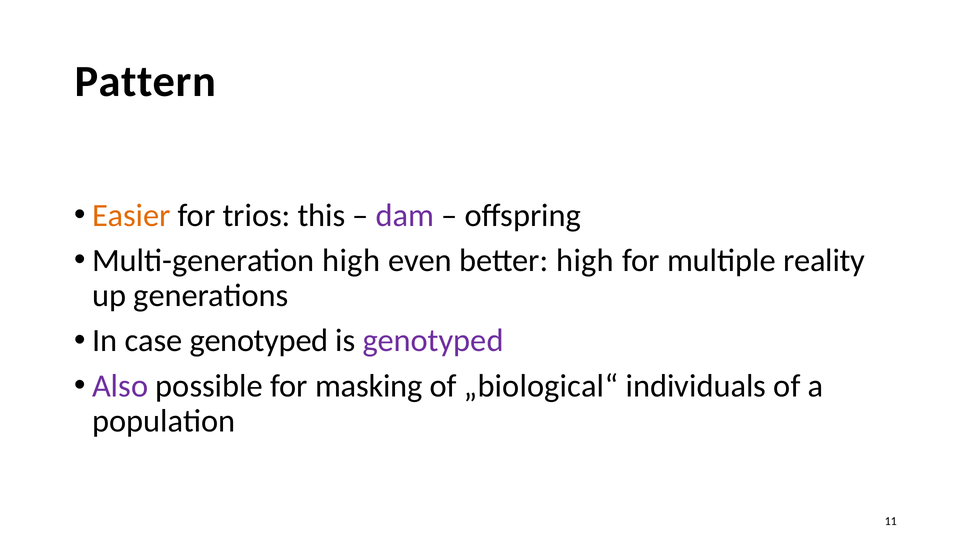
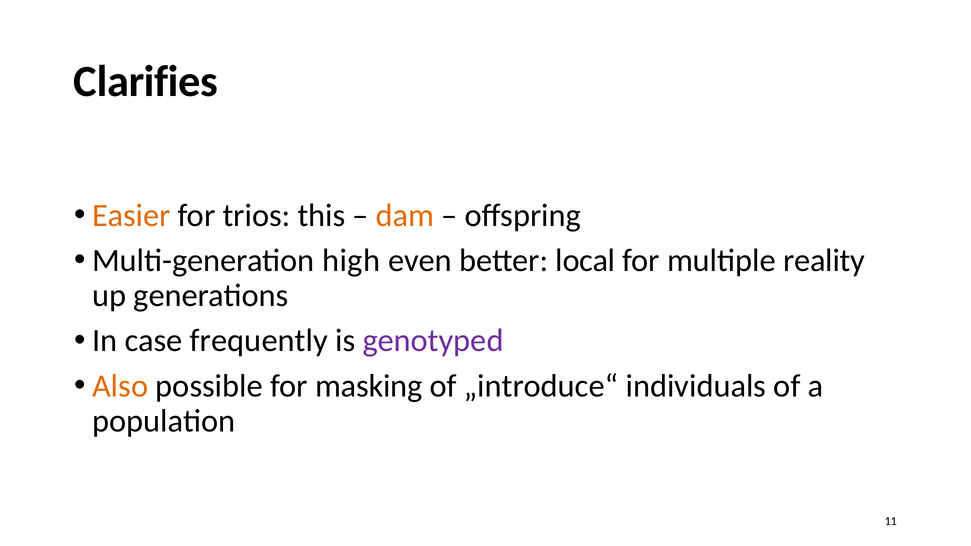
Pattern: Pattern -> Clarifies (146, 82)
dam colour: purple -> orange (405, 215)
better high: high -> local (585, 261)
case genotyped: genotyped -> frequently (259, 341)
Also colour: purple -> orange (120, 386)
„biological“: „biological“ -> „introduce“ (541, 386)
